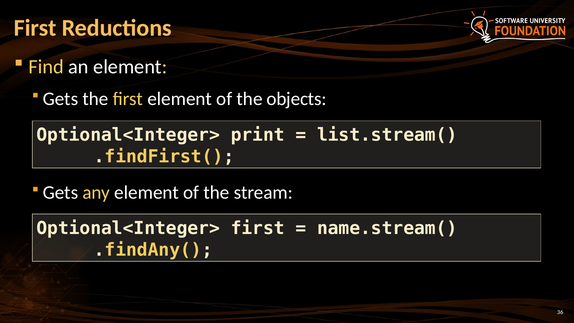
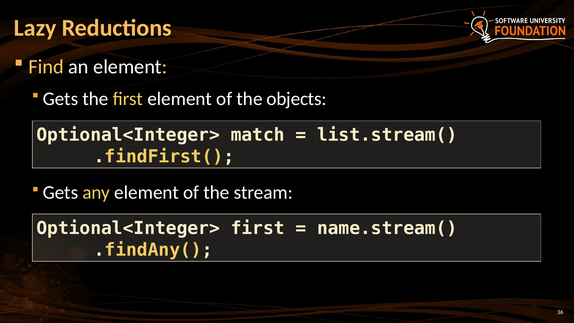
First: First -> Lazy (35, 28)
print: print -> match (258, 135)
